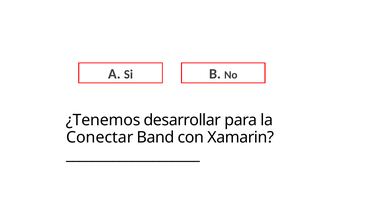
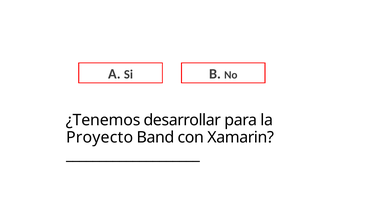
Conectar: Conectar -> Proyecto (100, 137)
